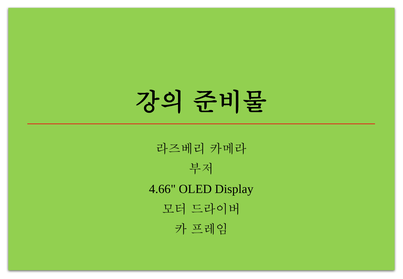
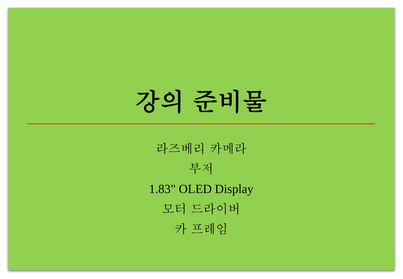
4.66: 4.66 -> 1.83 (162, 189)
